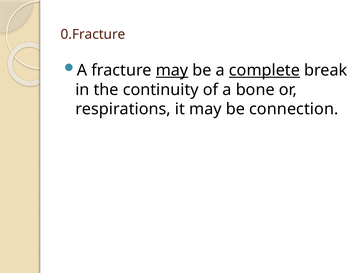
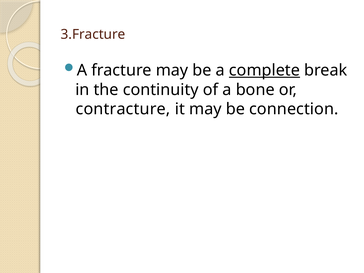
0.Fracture: 0.Fracture -> 3.Fracture (93, 34)
may underline: present -> none (172, 70)
respirations: respirations -> contracture (123, 109)
